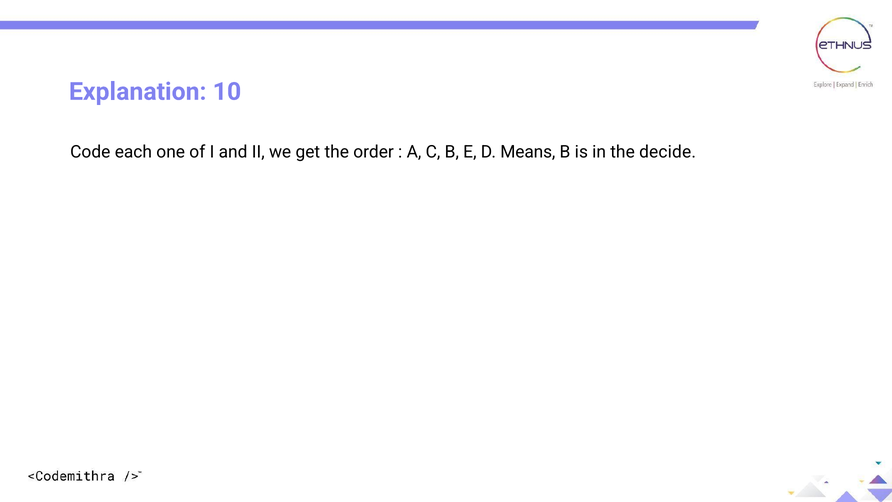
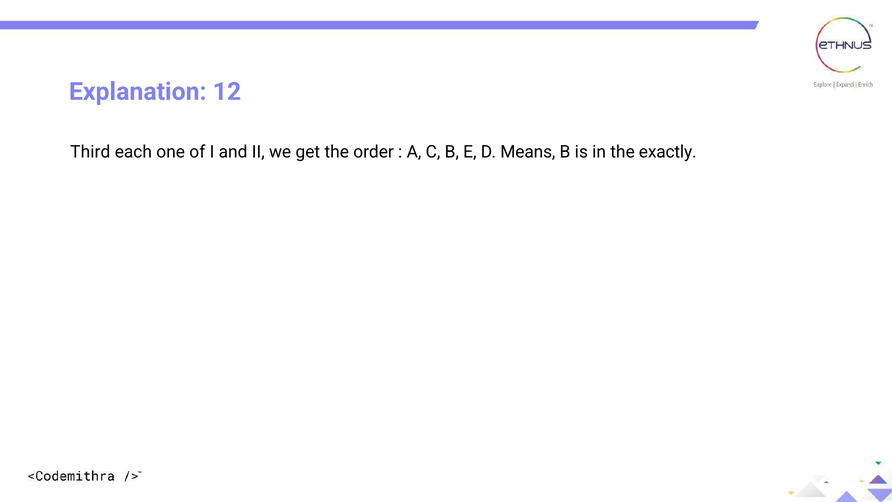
10: 10 -> 12 (227, 92)
Code: Code -> Third (90, 152)
decide: decide -> exactly (668, 152)
